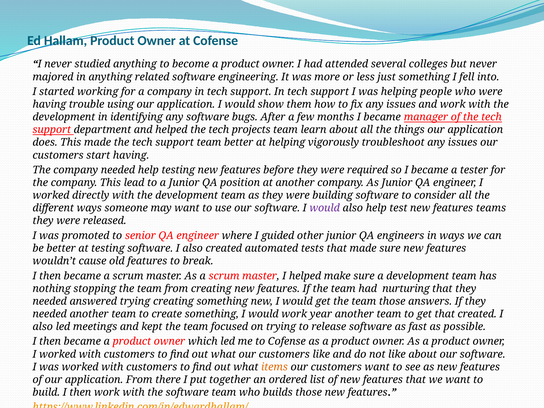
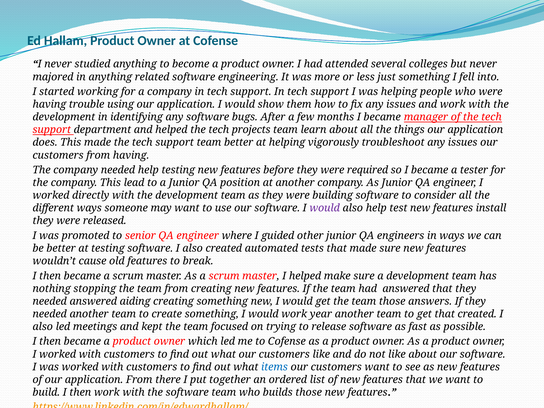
customers start: start -> from (98, 155)
teams: teams -> install (491, 208)
had nurturing: nurturing -> answered (406, 289)
answered trying: trying -> aiding (135, 301)
items colour: orange -> blue (274, 367)
